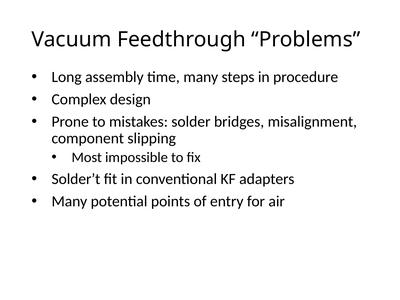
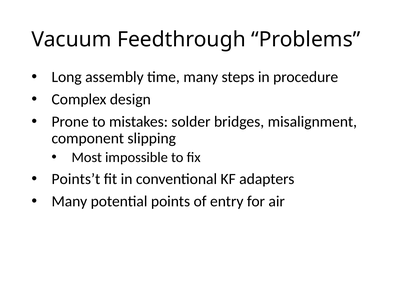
Solder’t: Solder’t -> Points’t (76, 179)
